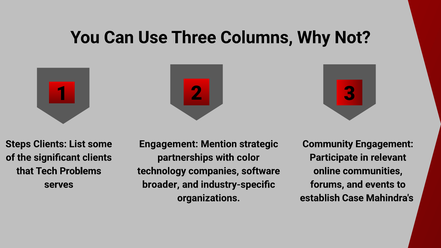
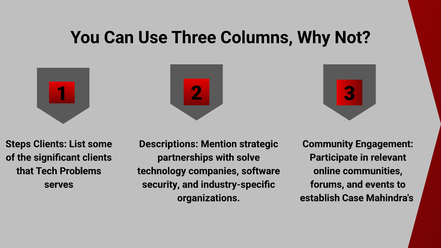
Engagement: Engagement -> Descriptions (169, 144)
color: color -> solve (248, 158)
broader: broader -> security (161, 185)
